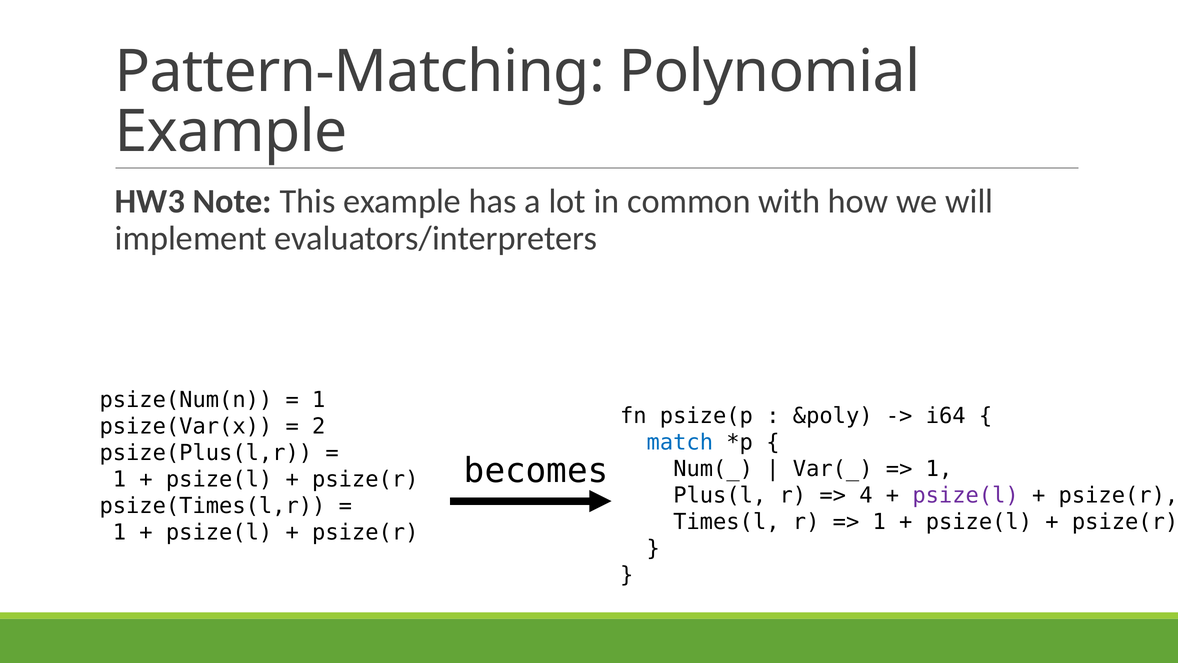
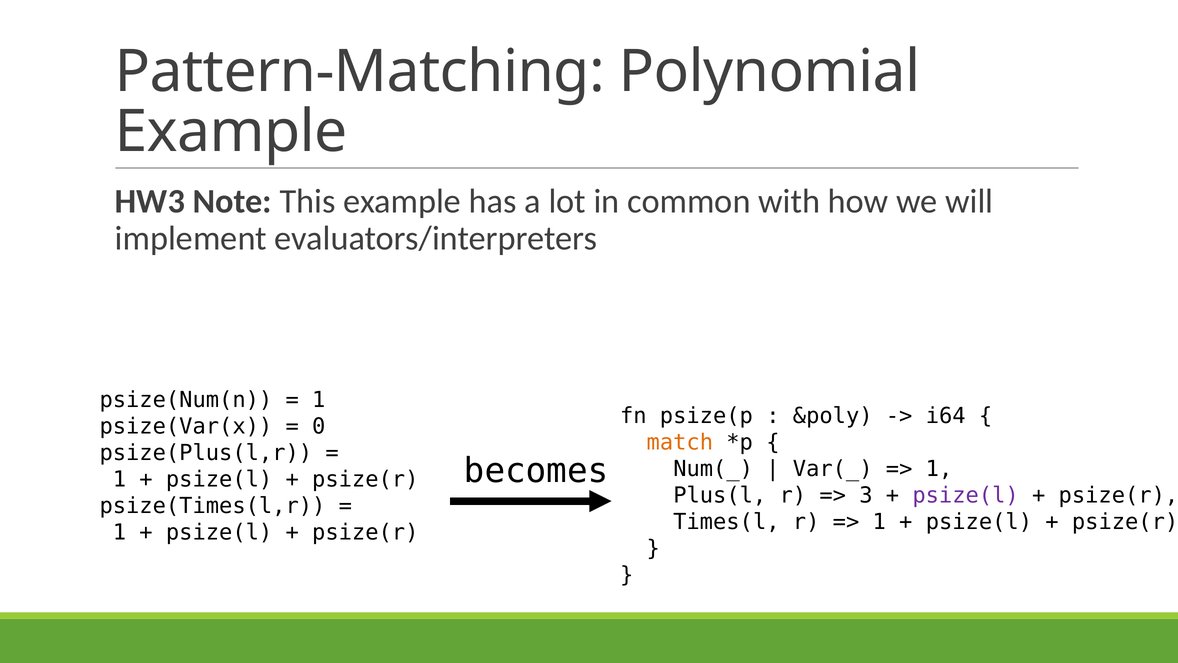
2: 2 -> 0 (319, 426)
match colour: blue -> orange (680, 442)
4: 4 -> 3 (866, 495)
